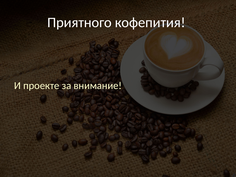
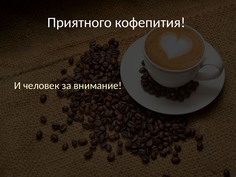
проекте: проекте -> человек (41, 86)
